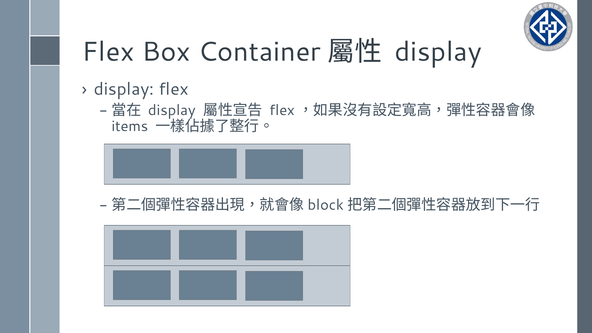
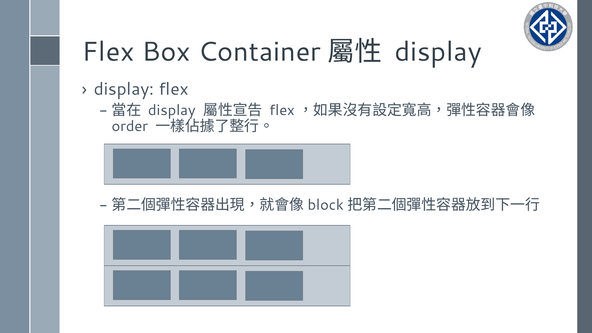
items: items -> order (130, 126)
